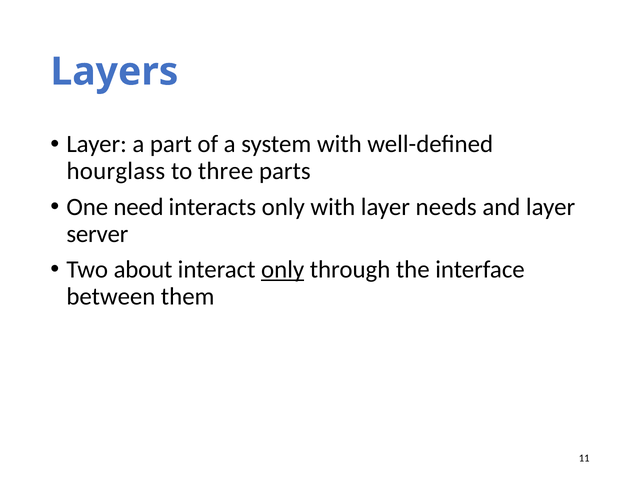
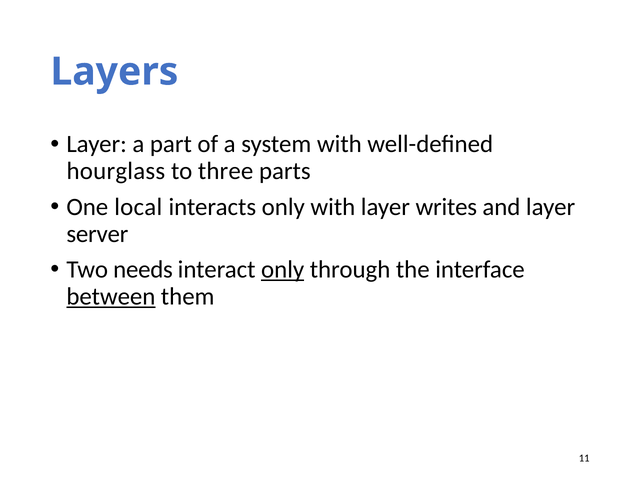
need: need -> local (138, 207)
needs: needs -> writes (446, 207)
about: about -> needs (143, 270)
between underline: none -> present (111, 296)
